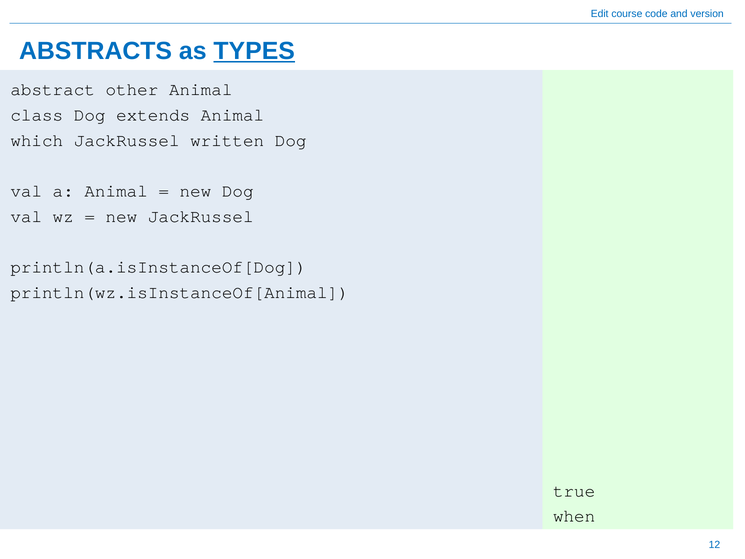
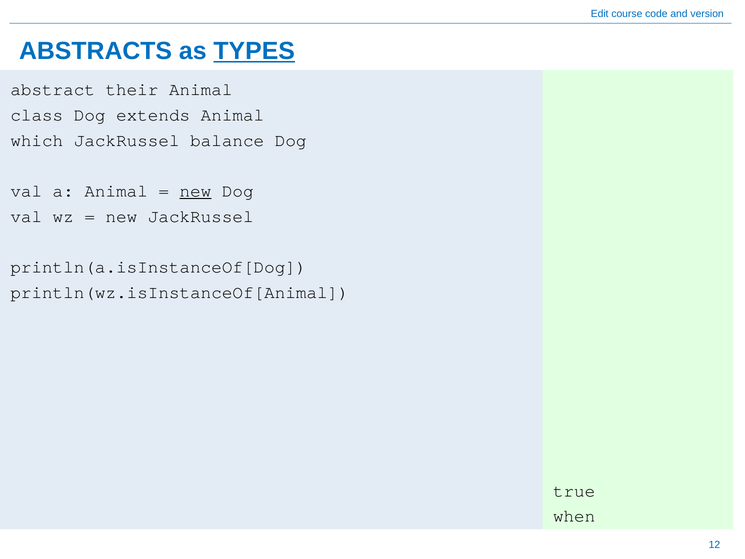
other: other -> their (132, 90)
written: written -> balance (227, 140)
new underline: none -> present (195, 191)
